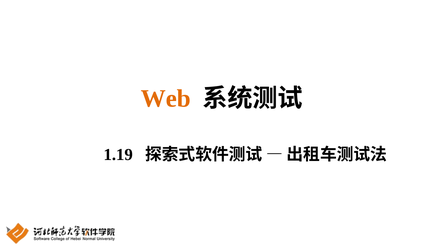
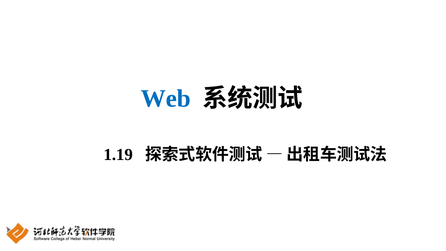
Web colour: orange -> blue (166, 99)
